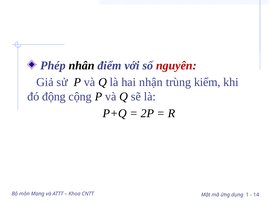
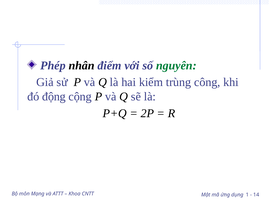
nguyên colour: red -> green (176, 65)
nhận: nhận -> kiểm (151, 82)
kiểm: kiểm -> công (207, 82)
